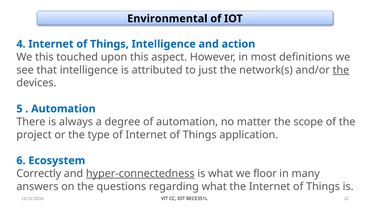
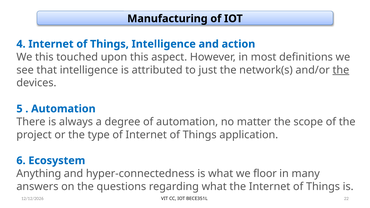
Environmental: Environmental -> Manufacturing (167, 19)
Correctly: Correctly -> Anything (39, 174)
hyper-connectedness underline: present -> none (140, 174)
